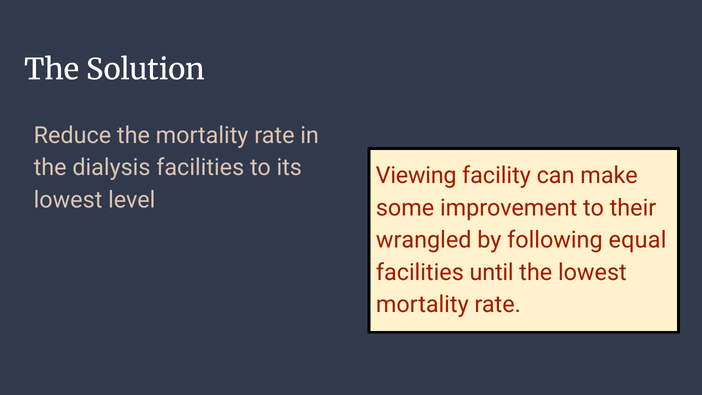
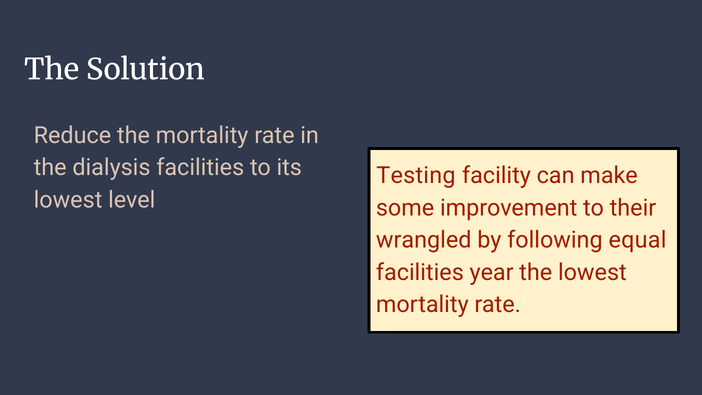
Viewing: Viewing -> Testing (416, 176)
until: until -> year (492, 272)
